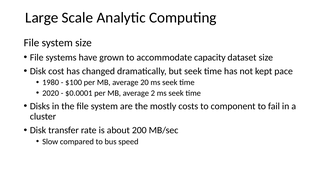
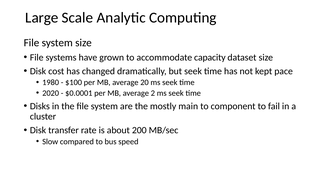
costs: costs -> main (188, 106)
